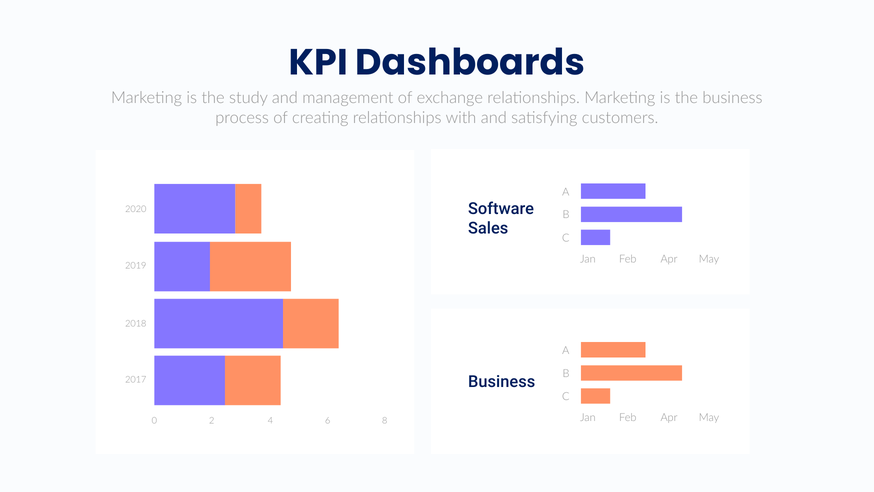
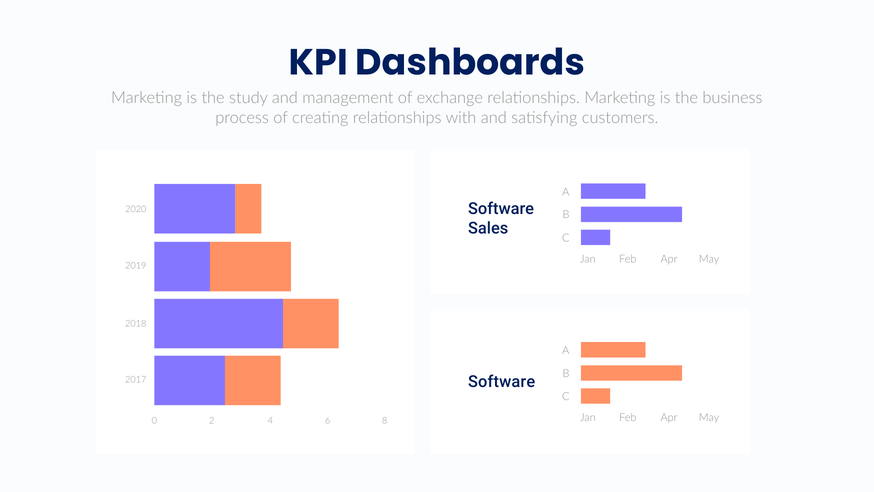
Business: Business -> Software (502, 381)
